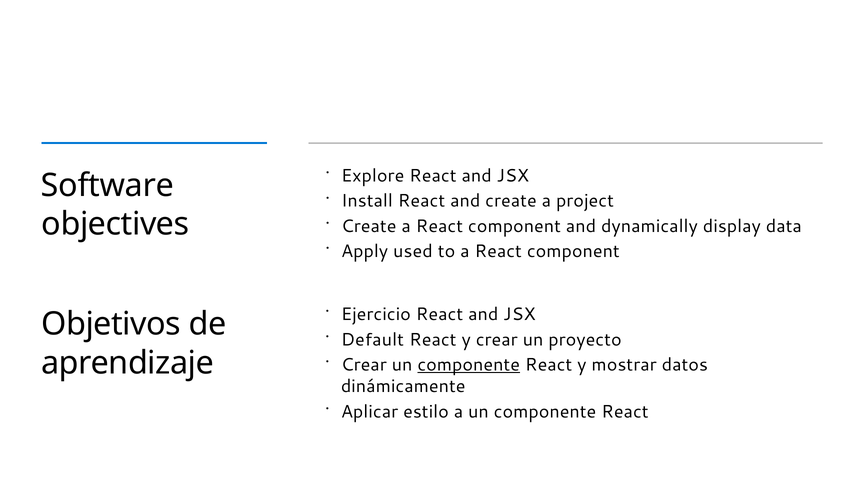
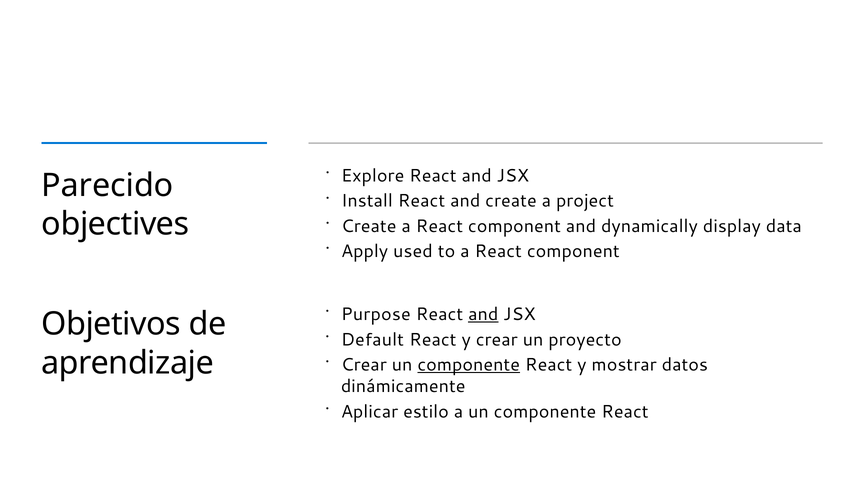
Software: Software -> Parecido (107, 185)
Ejercicio: Ejercicio -> Purpose (376, 314)
and underline: none -> present (483, 314)
